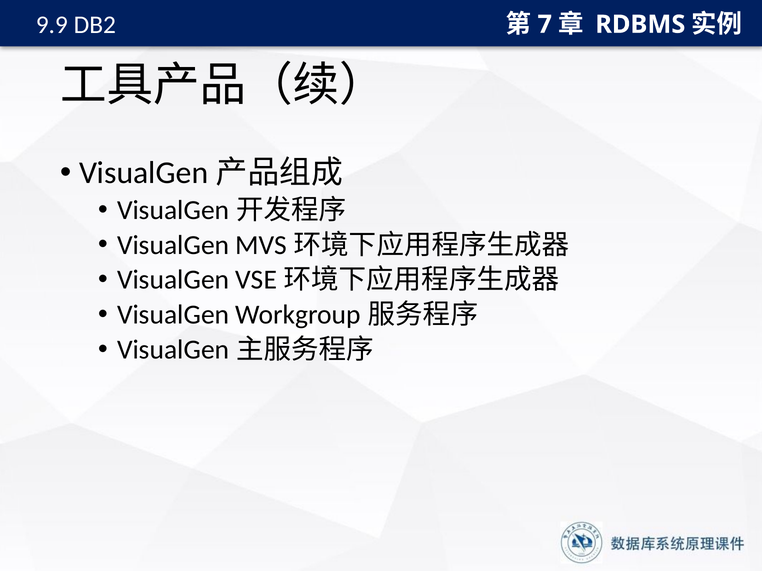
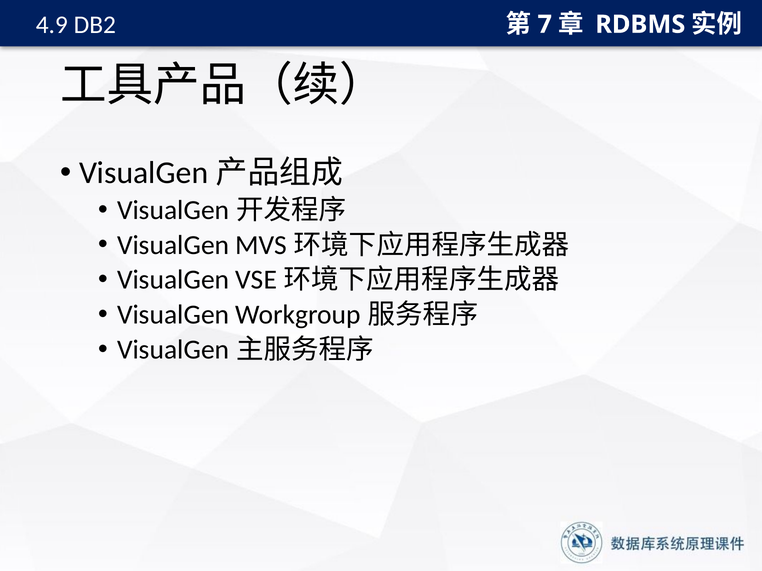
9.9: 9.9 -> 4.9 (52, 25)
